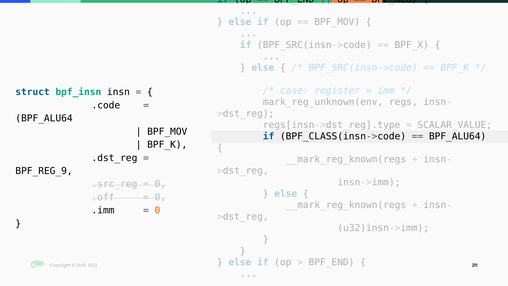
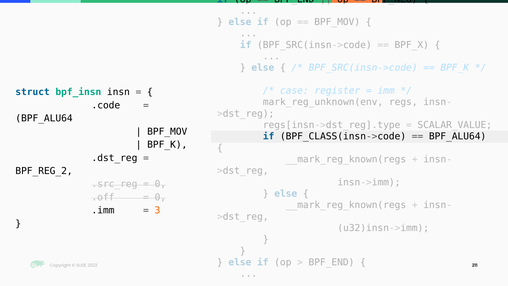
BPF_REG_9: BPF_REG_9 -> BPF_REG_2 (44, 171)
0: 0 -> 3 (157, 210)
